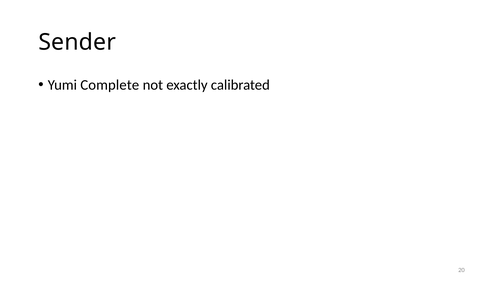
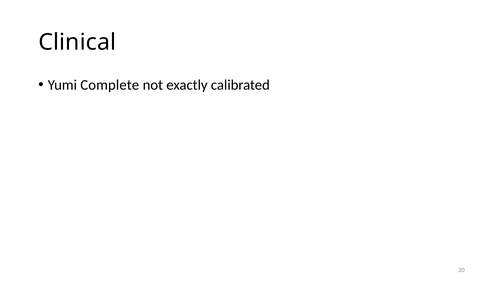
Sender: Sender -> Clinical (77, 42)
